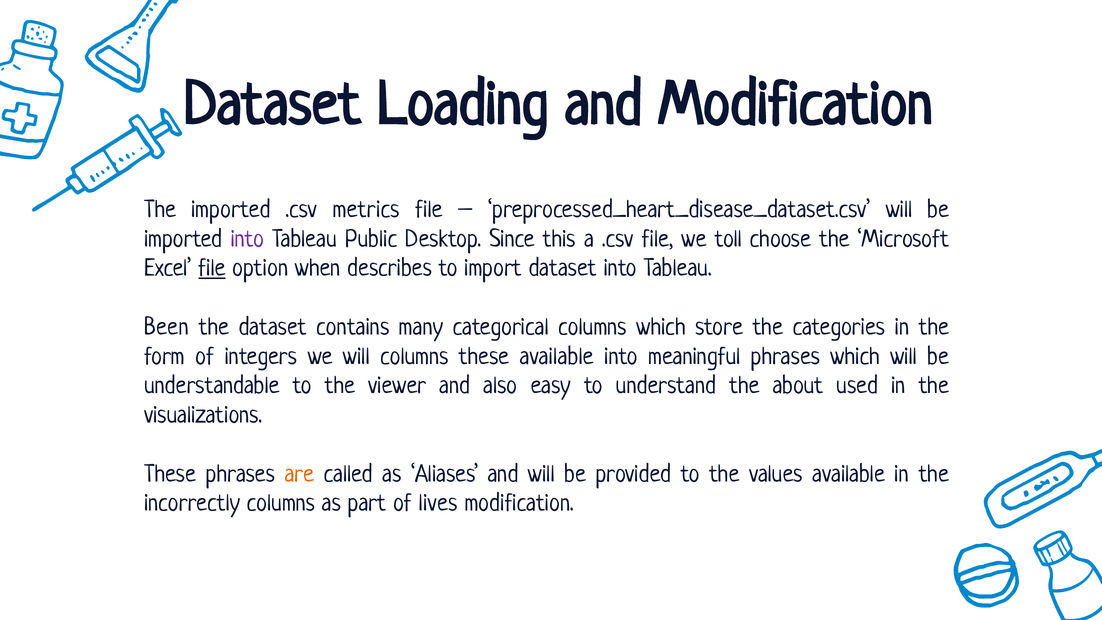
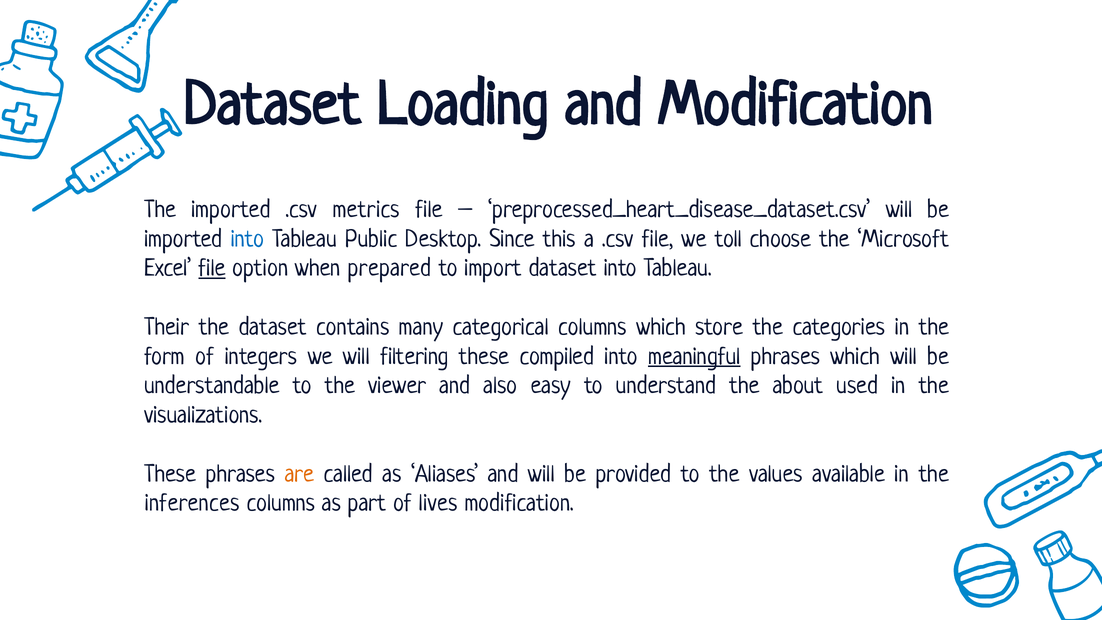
into colour: purple -> blue (247, 238)
describes: describes -> prepared (390, 268)
Been: Been -> Their (167, 327)
will columns: columns -> filtering (414, 356)
these available: available -> compiled (557, 356)
meaningful underline: none -> present (694, 356)
incorrectly: incorrectly -> inferences (192, 503)
